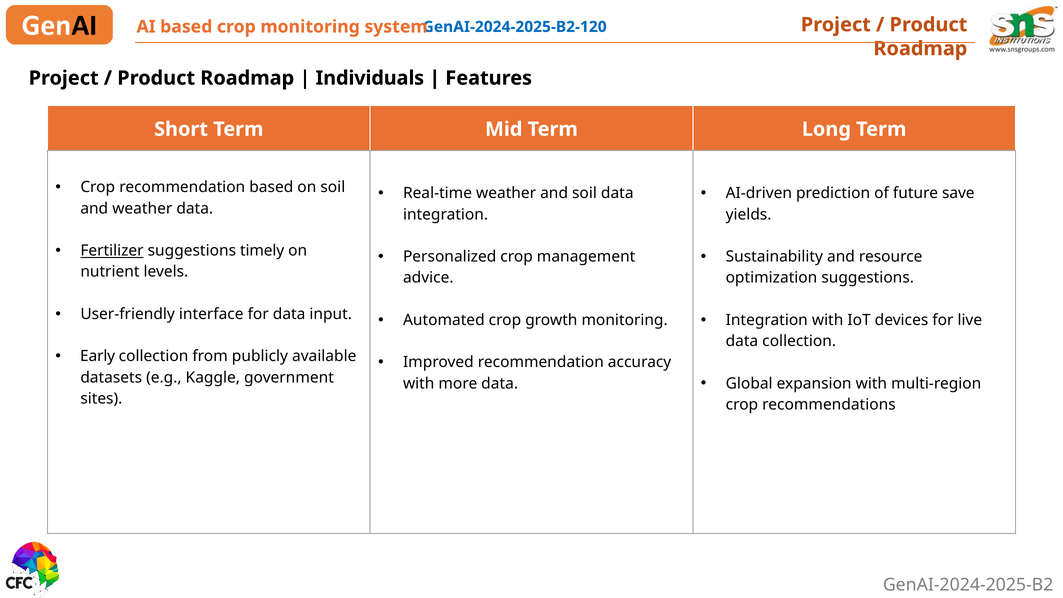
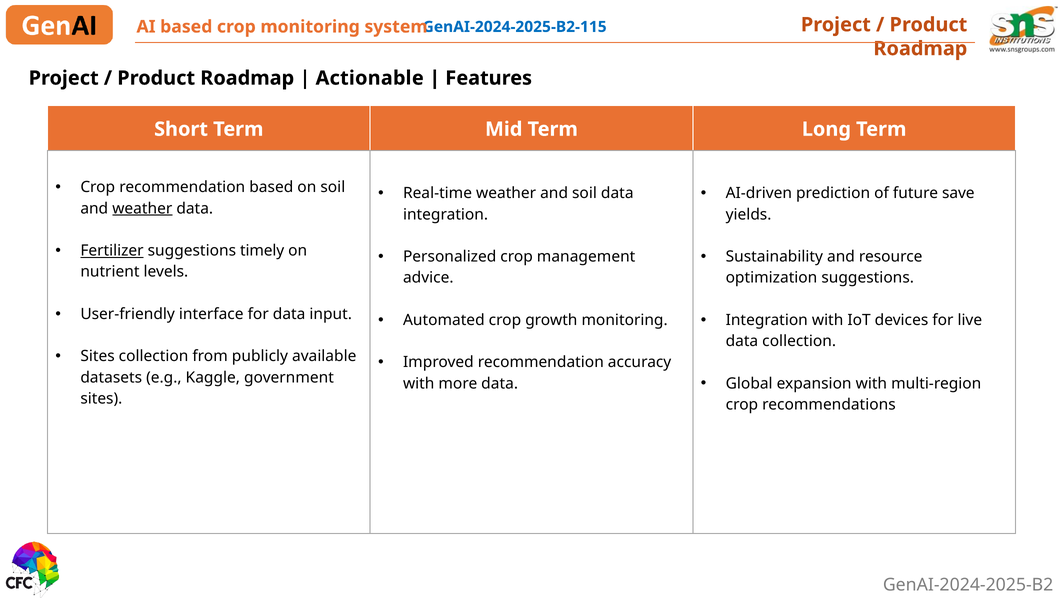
GenAI-2024-2025-B2-120: GenAI-2024-2025-B2-120 -> GenAI-2024-2025-B2-115 (515, 27)
Individuals: Individuals -> Actionable (370, 78)
weather underline: none -> present (142, 208)
Early: Early -> Sites (98, 356)
